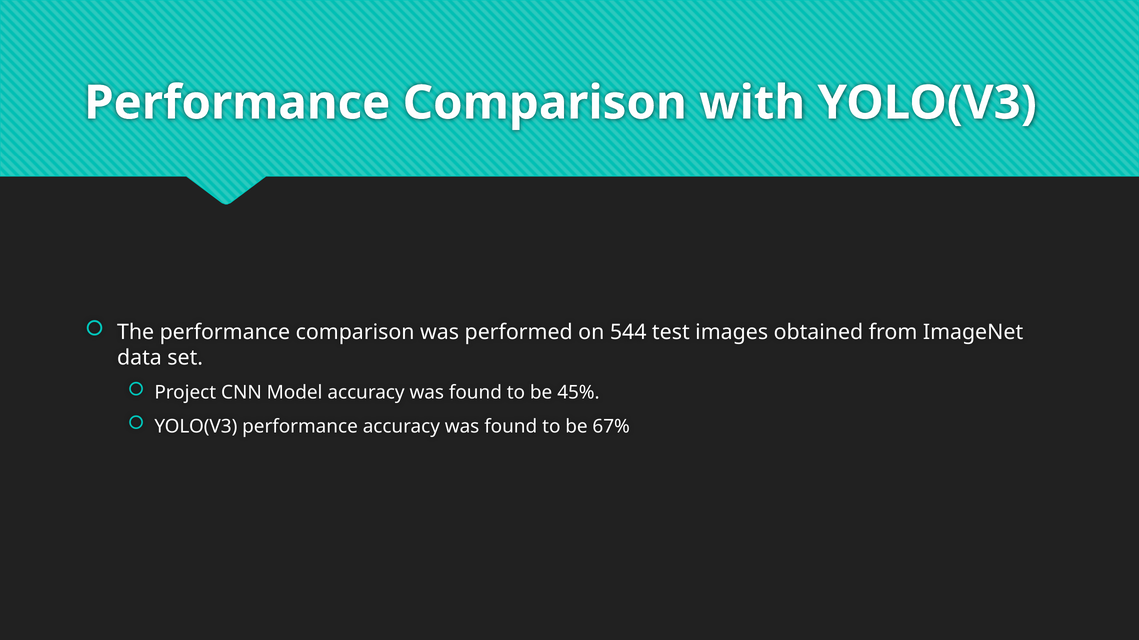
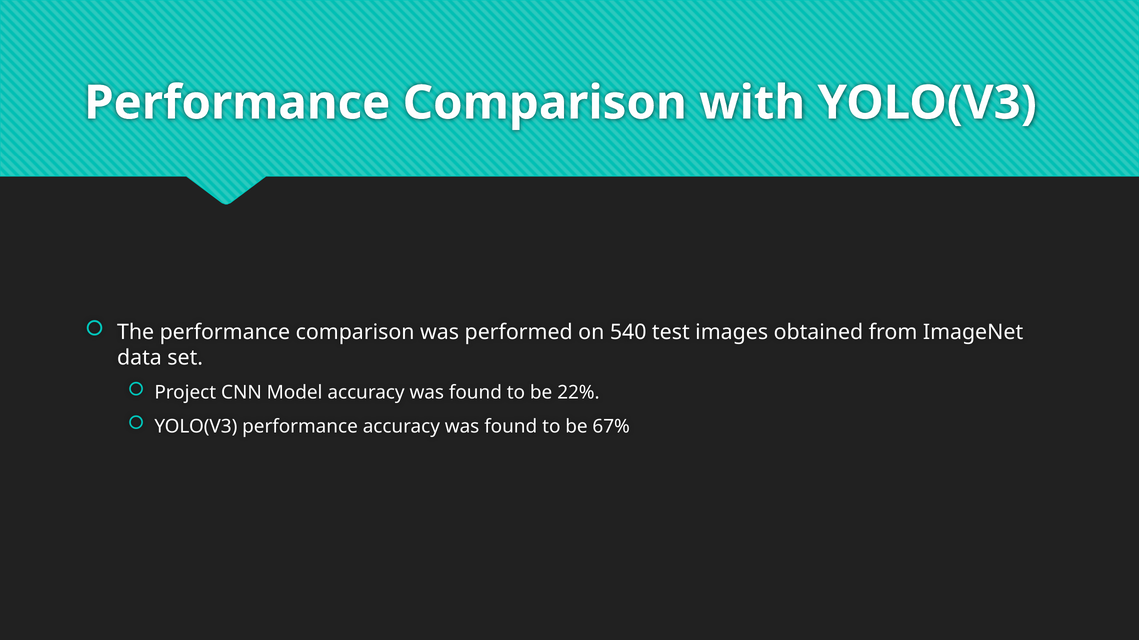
544: 544 -> 540 (628, 332)
45%: 45% -> 22% (578, 393)
